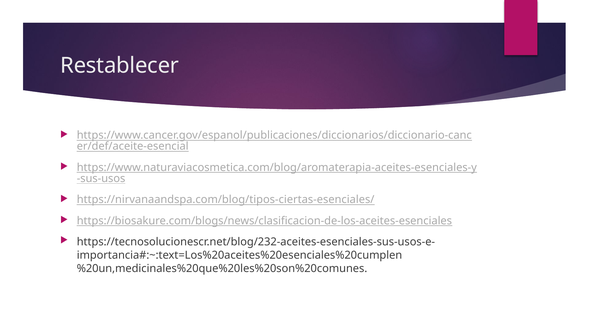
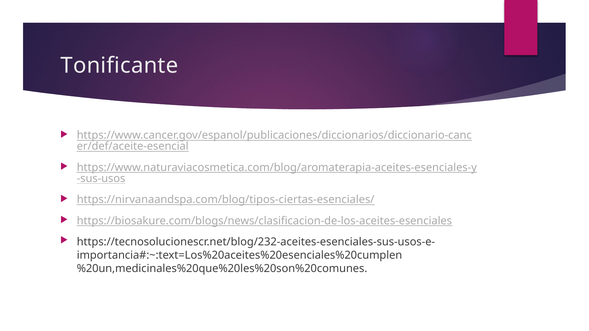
Restablecer: Restablecer -> Tonificante (119, 66)
